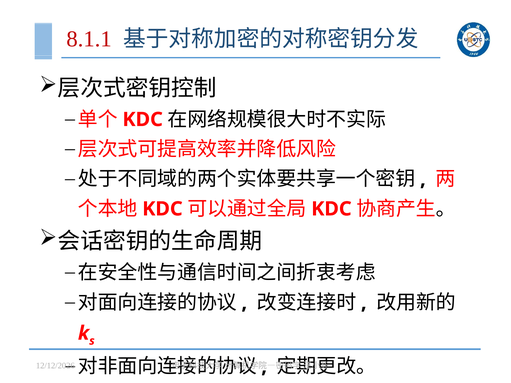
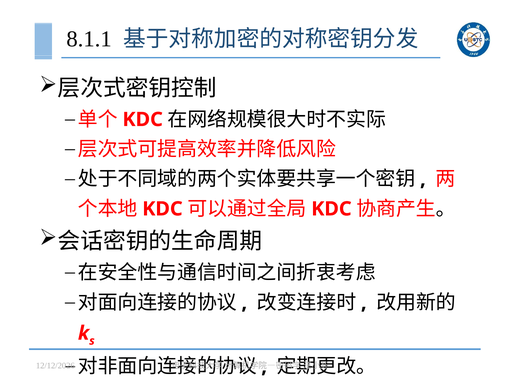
8.1.1 colour: red -> black (89, 39)
